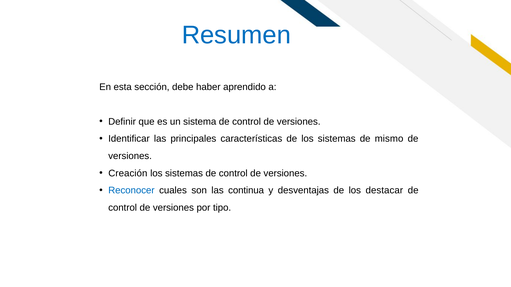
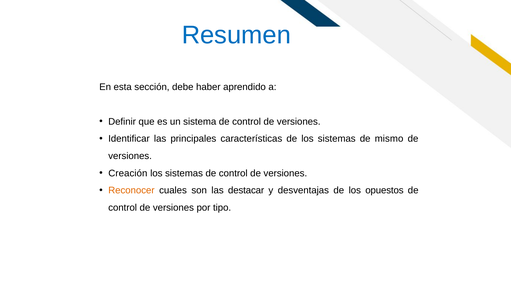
Reconocer colour: blue -> orange (131, 191)
continua: continua -> destacar (246, 191)
destacar: destacar -> opuestos (384, 191)
